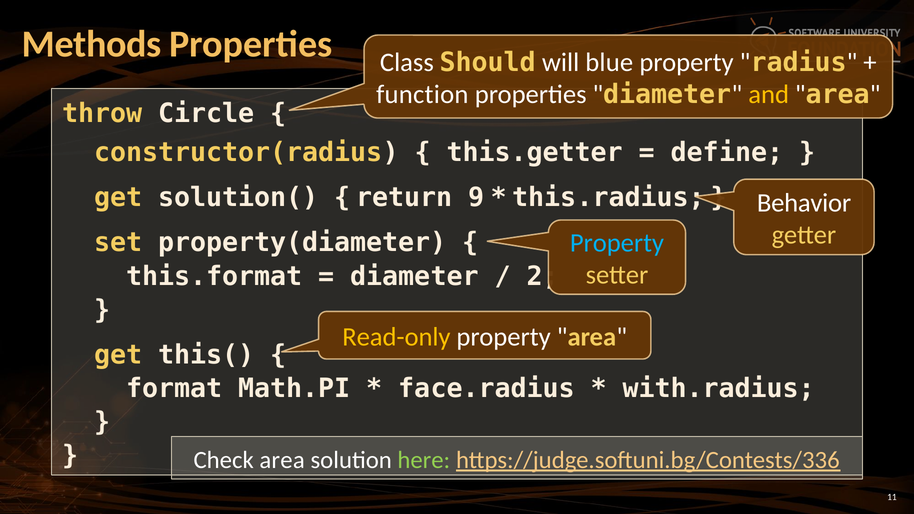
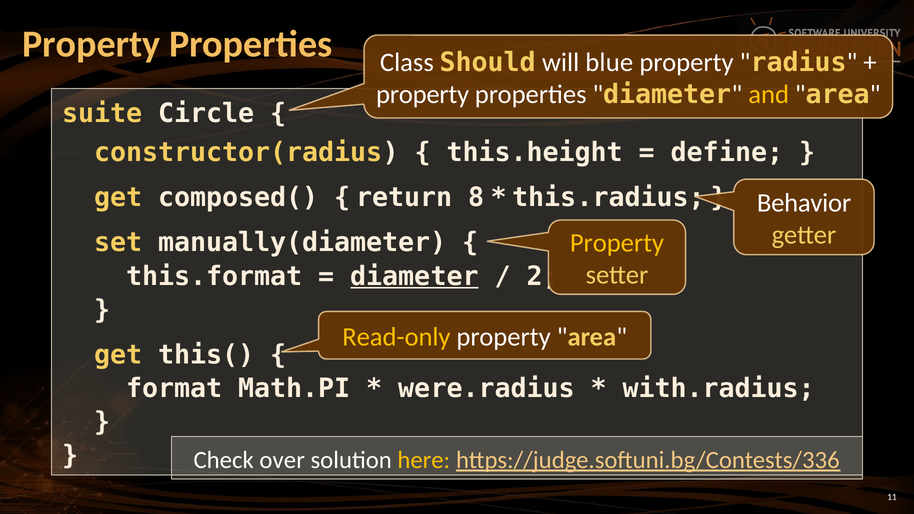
Methods: Methods -> Property (91, 44)
function: function -> property (423, 94)
throw: throw -> suite (102, 113)
this.getter: this.getter -> this.height (535, 153)
solution(: solution( -> composed( (238, 198)
9: 9 -> 8 (476, 198)
property(diameter: property(diameter -> manually(diameter (302, 243)
Property colour: light blue -> yellow (617, 243)
diameter underline: none -> present (415, 276)
face.radius: face.radius -> were.radius (487, 389)
Check area: area -> over (282, 460)
here colour: light green -> yellow (424, 460)
